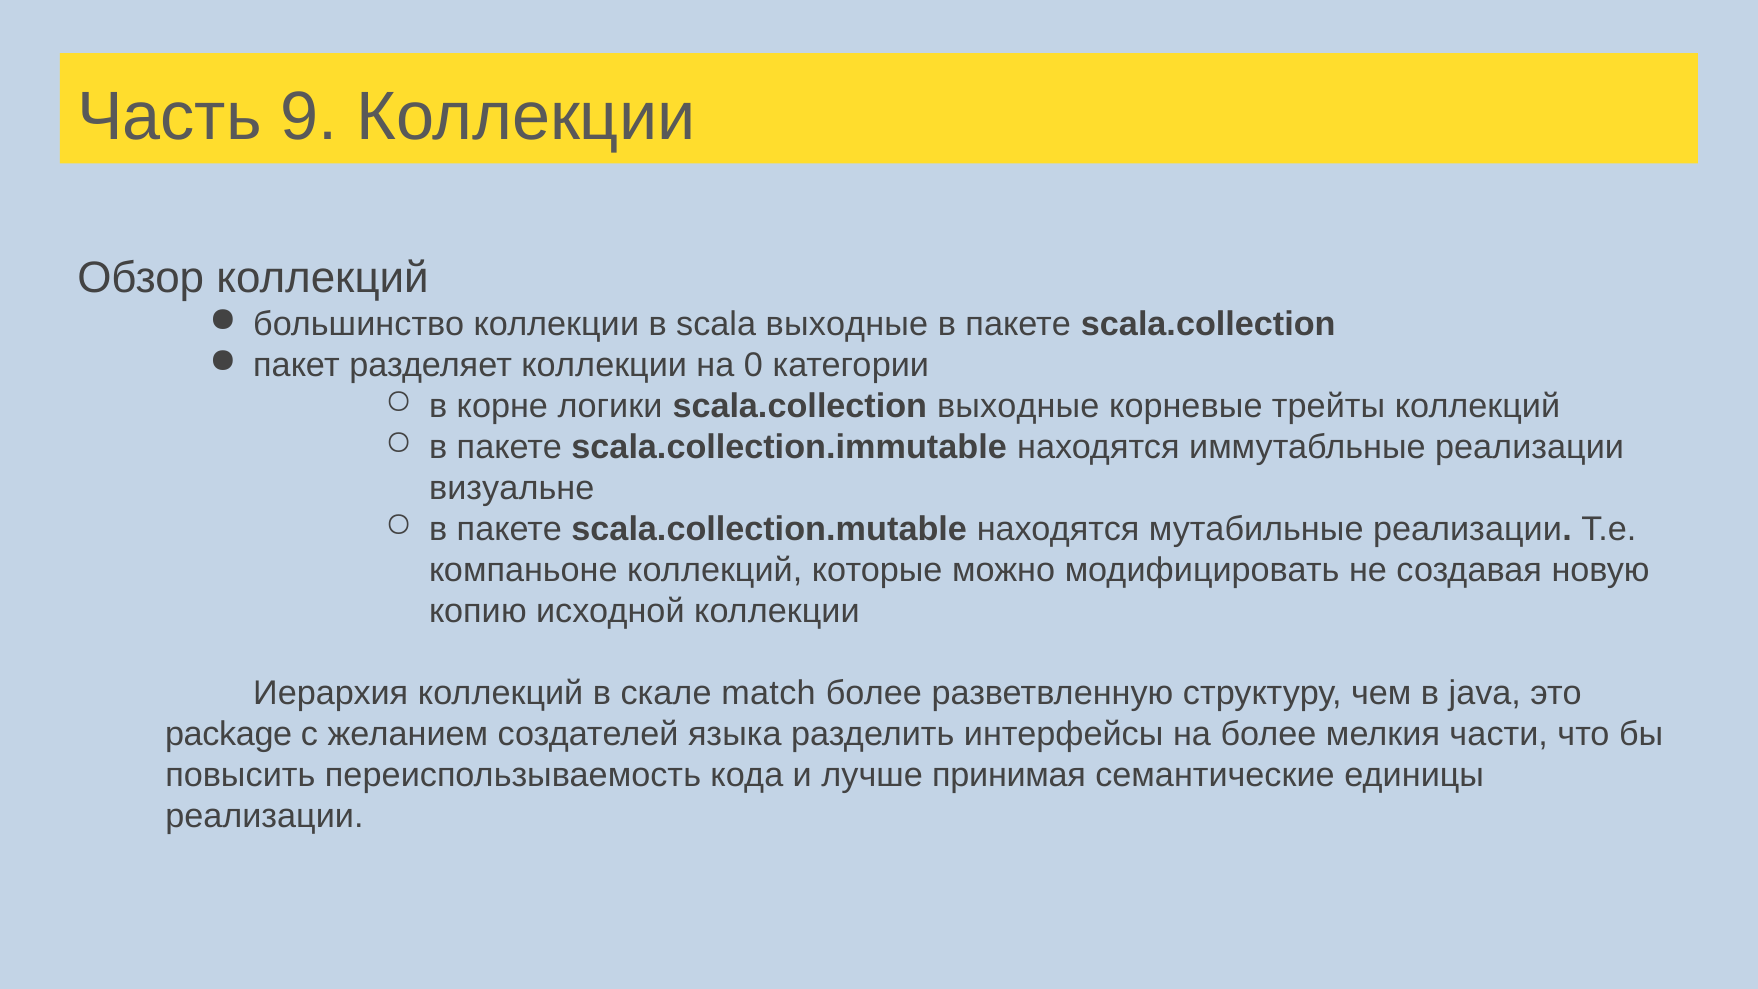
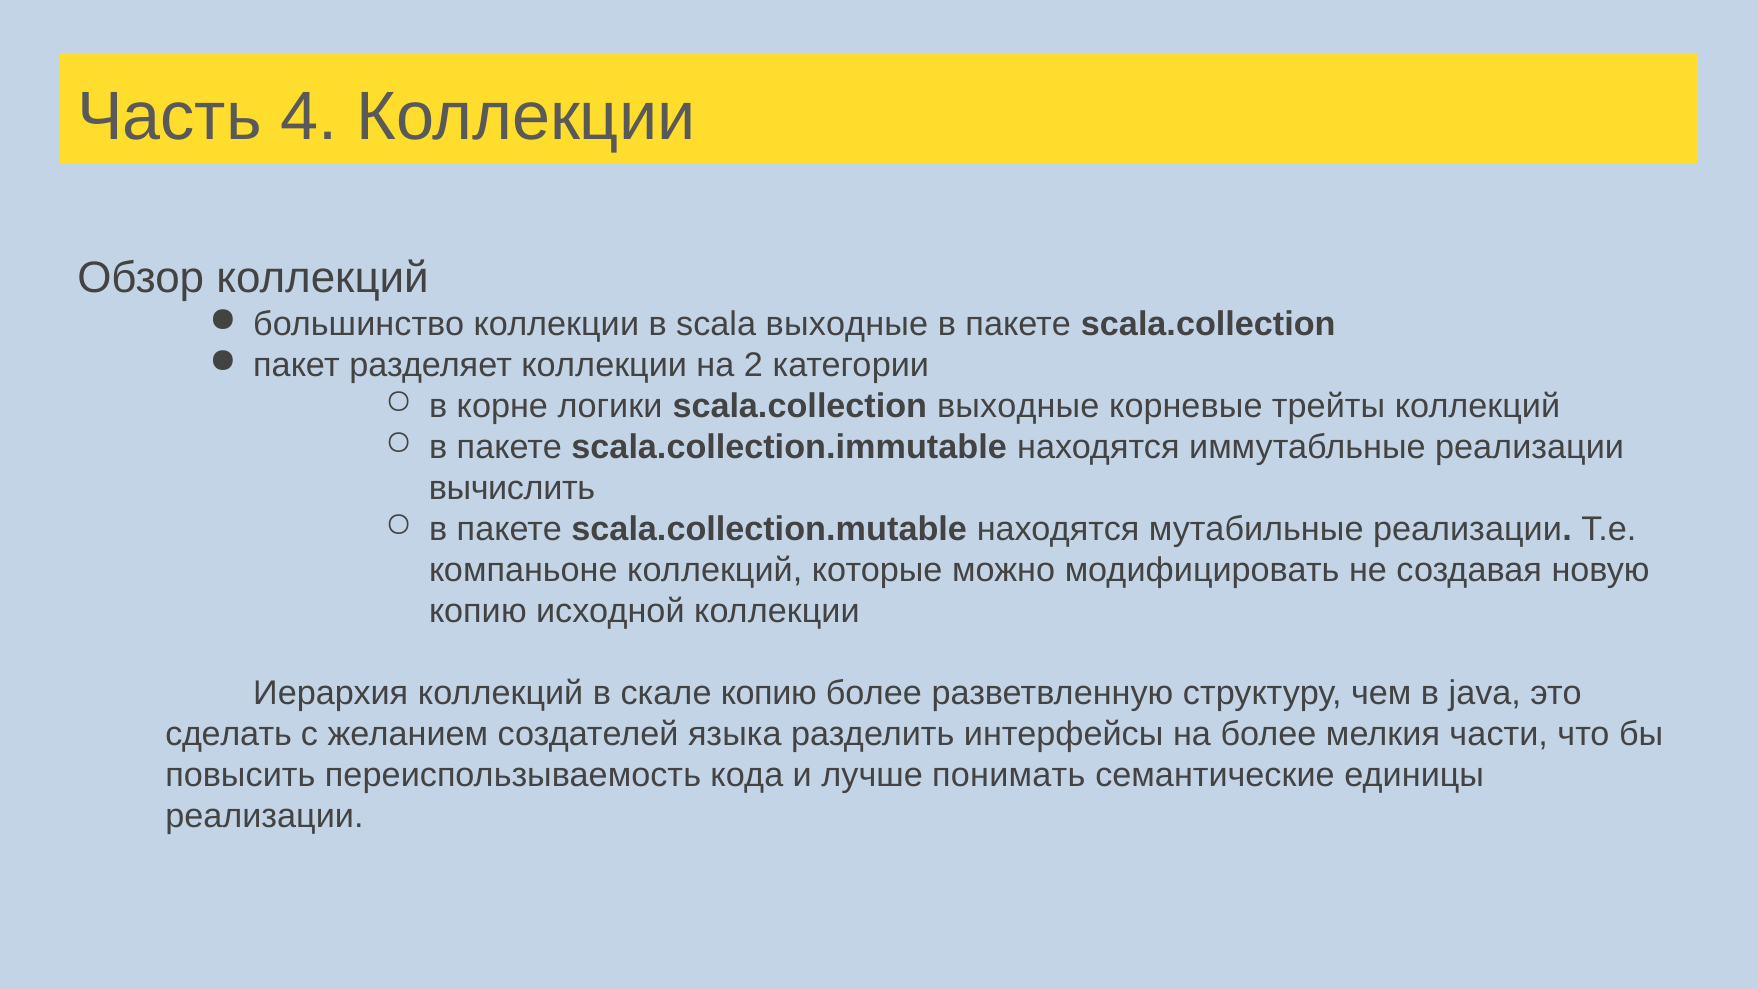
9: 9 -> 4 (309, 117)
0: 0 -> 2 (753, 365)
визуальне: визуальне -> вычислить (512, 488)
скале match: match -> копию (769, 693)
package: package -> сделать (229, 734)
принимая: принимая -> понимать (1009, 775)
